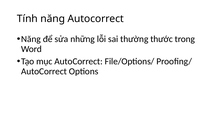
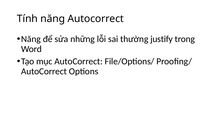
thước: thước -> justify (162, 39)
